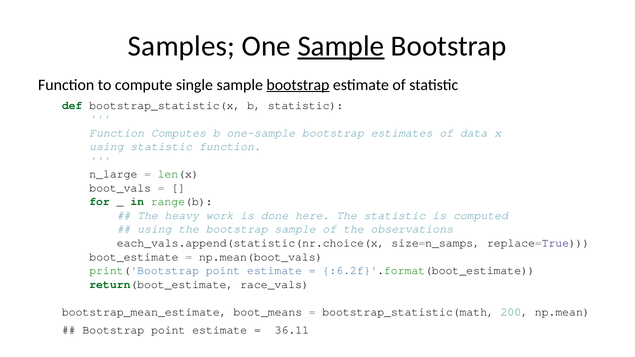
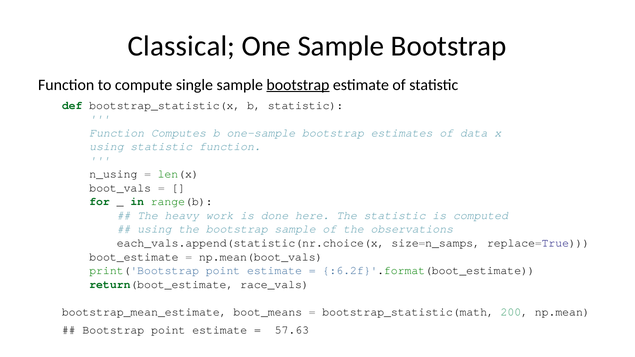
Samples: Samples -> Classical (182, 46)
Sample underline: present -> none (341, 46)
n_large: n_large -> n_using (113, 174)
36.11: 36.11 -> 57.63 (292, 330)
